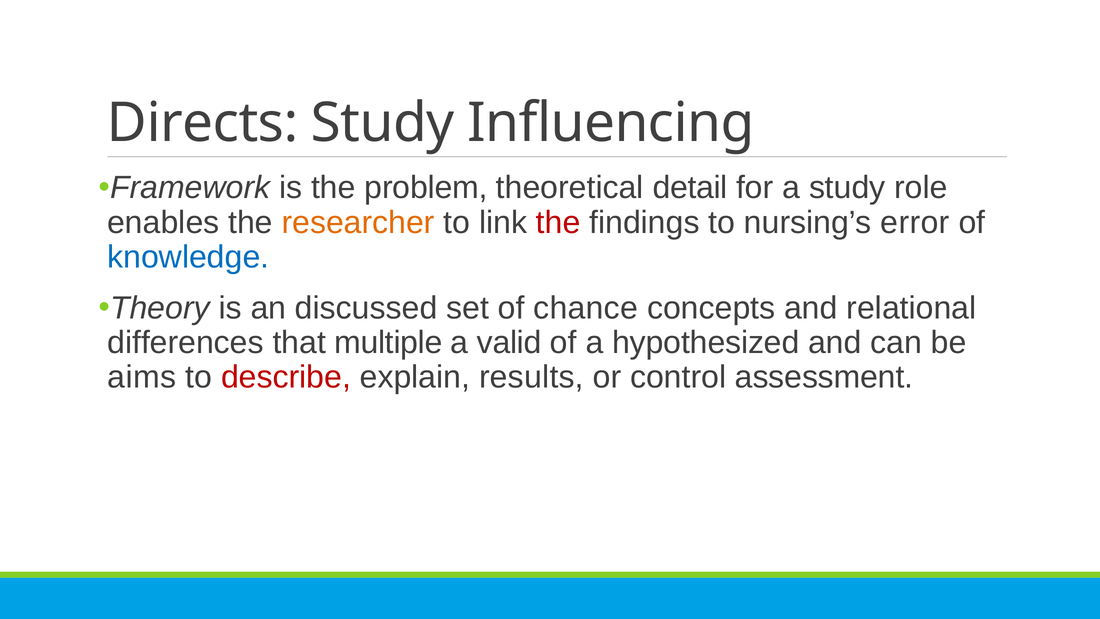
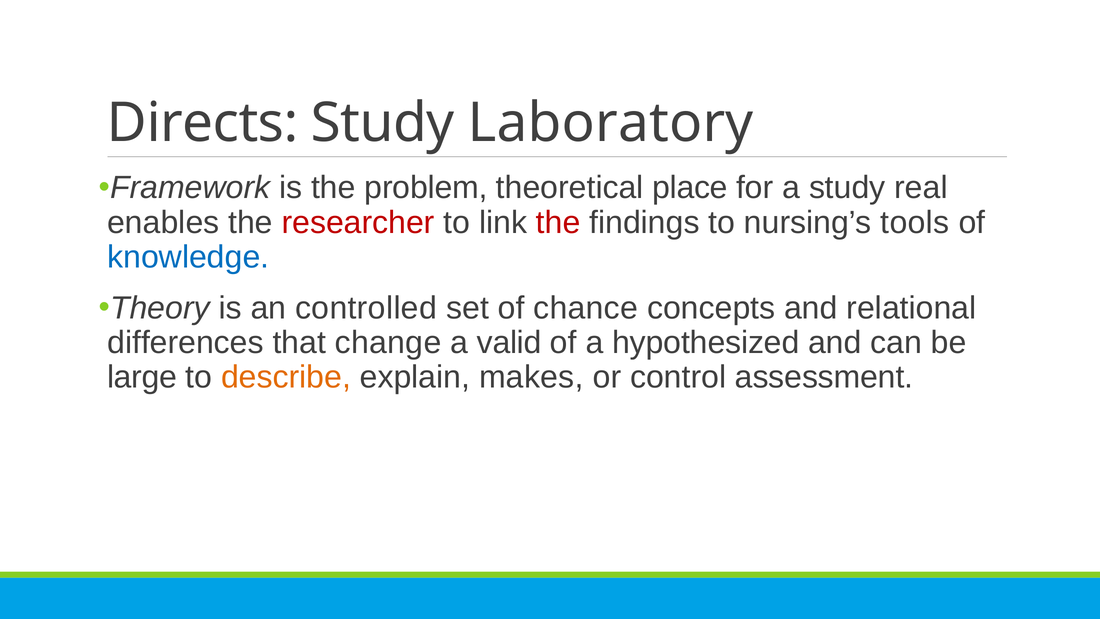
Influencing: Influencing -> Laboratory (611, 123)
detail: detail -> place (690, 188)
role: role -> real (921, 188)
researcher colour: orange -> red (358, 222)
error: error -> tools (915, 222)
discussed: discussed -> controlled (366, 308)
multiple: multiple -> change (388, 342)
aims: aims -> large (142, 377)
describe colour: red -> orange (286, 377)
results: results -> makes (531, 377)
